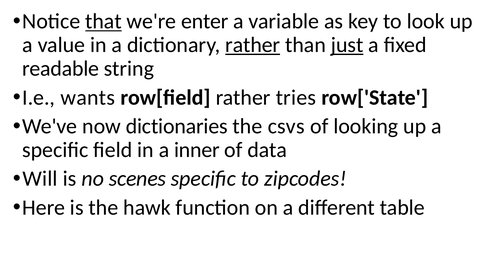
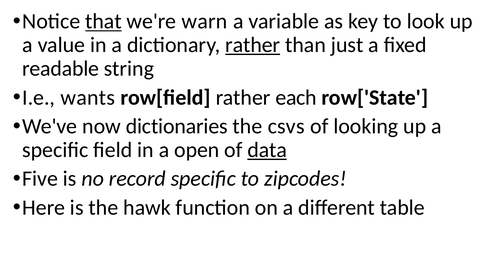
enter: enter -> warn (205, 21)
just underline: present -> none (347, 45)
tries: tries -> each (296, 98)
inner: inner -> open (197, 150)
data underline: none -> present (267, 150)
Will: Will -> Five (40, 179)
scenes: scenes -> record (137, 179)
